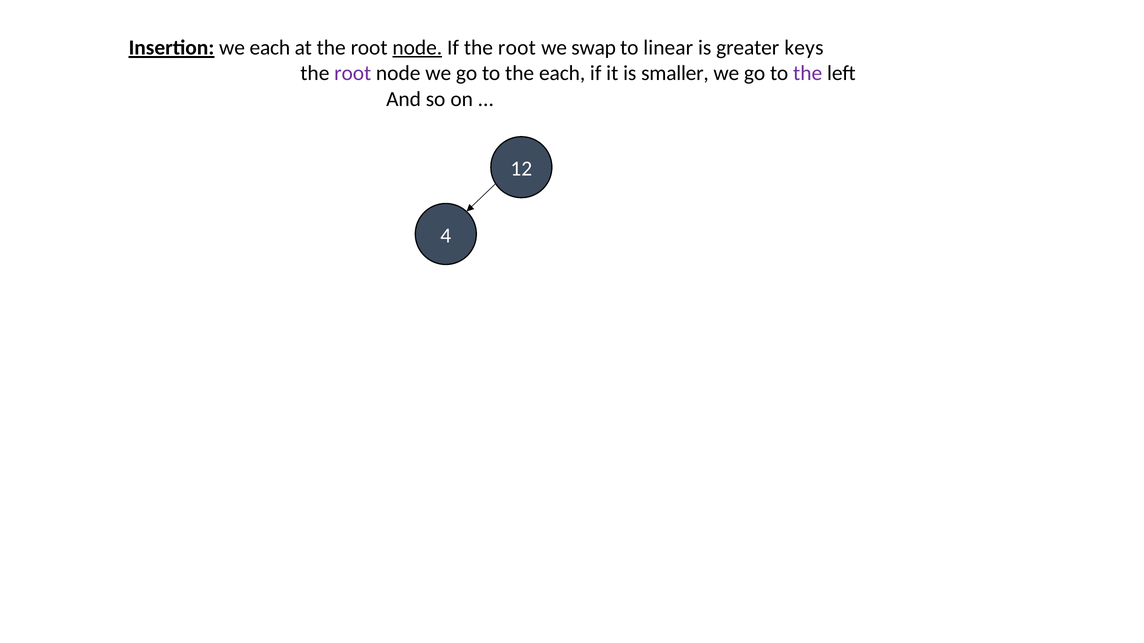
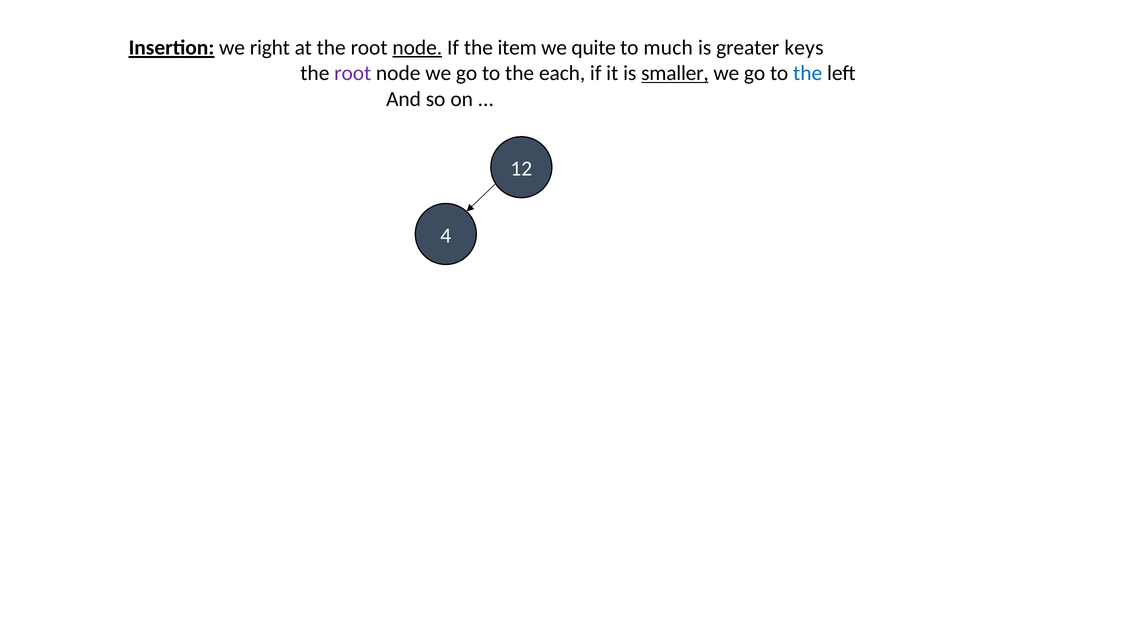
we each: each -> right (270, 48)
If the root: root -> item (517, 48)
swap: swap -> quite (594, 48)
linear: linear -> much (668, 48)
smaller underline: none -> present (675, 73)
the colour: purple -> blue (808, 73)
